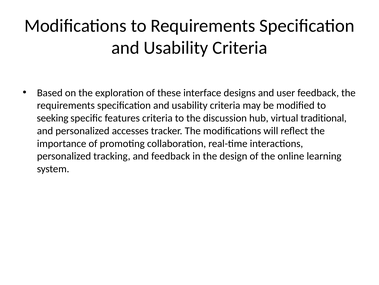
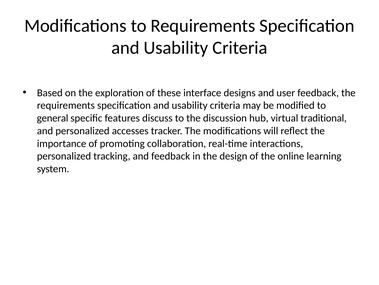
seeking: seeking -> general (53, 118)
features criteria: criteria -> discuss (157, 118)
